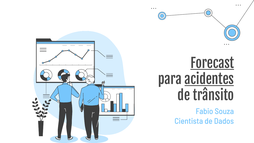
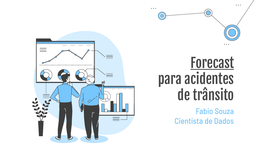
acidentes underline: present -> none (209, 80)
